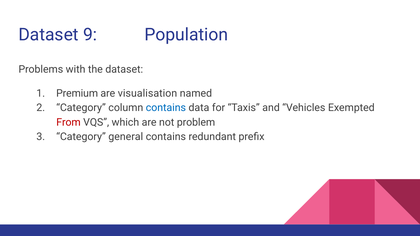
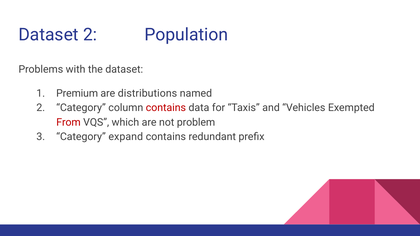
Dataset 9: 9 -> 2 (90, 35)
visualisation: visualisation -> distributions (147, 93)
contains colour: blue -> red (166, 108)
general: general -> expand (126, 137)
